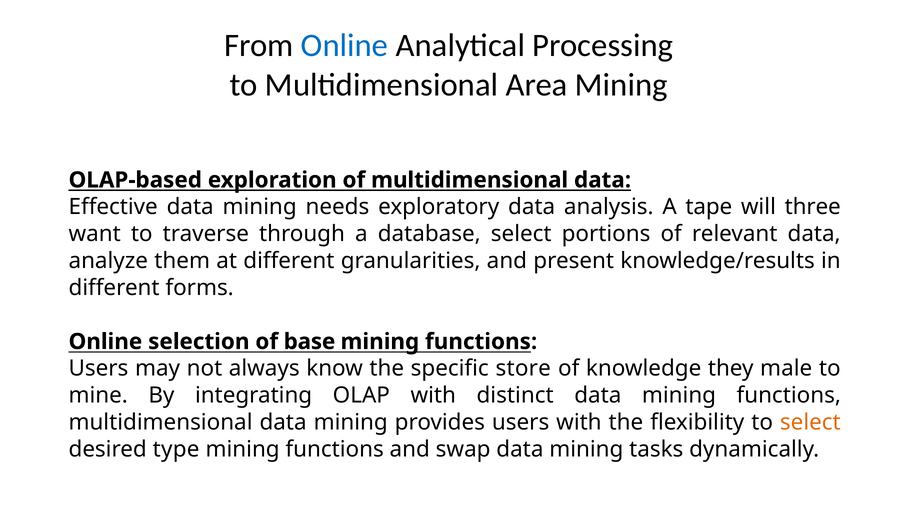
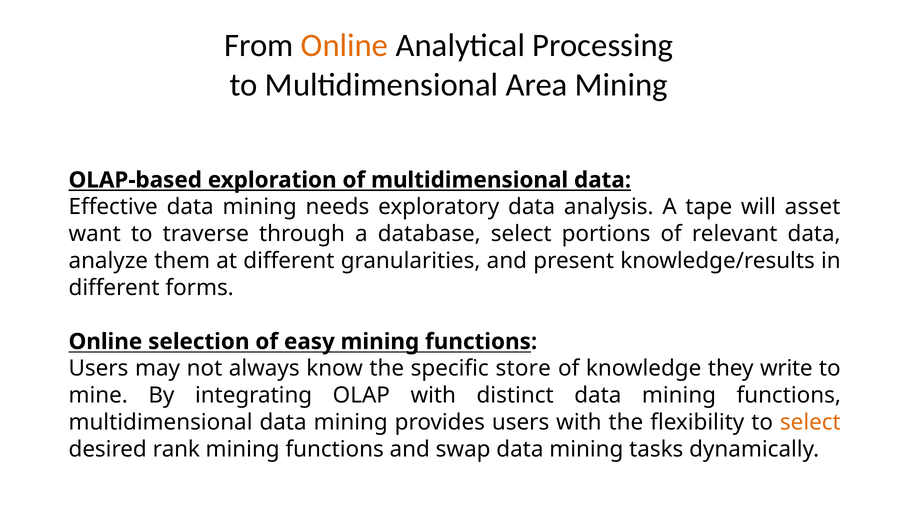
Online colour: blue -> orange (345, 46)
three: three -> asset (813, 207)
base: base -> easy (309, 342)
male: male -> write (786, 369)
type: type -> rank (176, 449)
